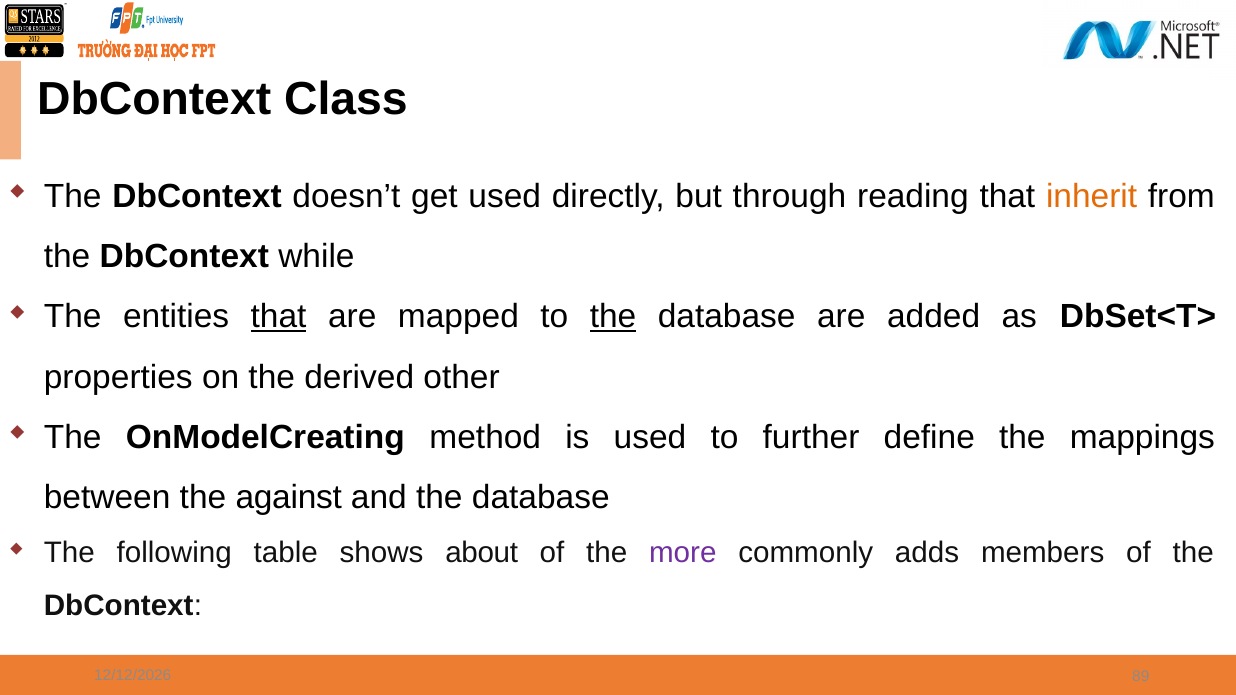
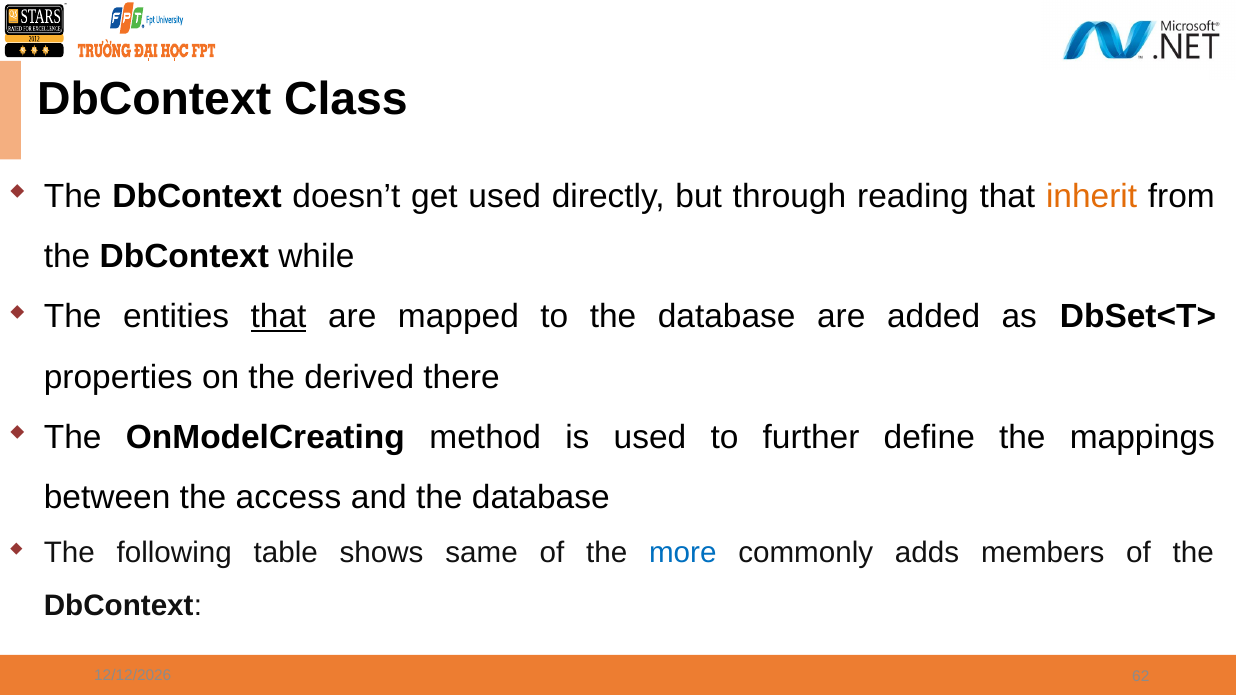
the underline: present -> none (613, 317)
other: other -> there (462, 377)
against: against -> access (288, 498)
about: about -> same (482, 553)
more colour: purple -> blue (683, 553)
89: 89 -> 62 (1141, 677)
